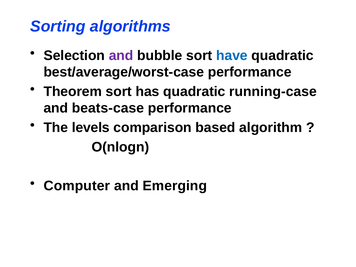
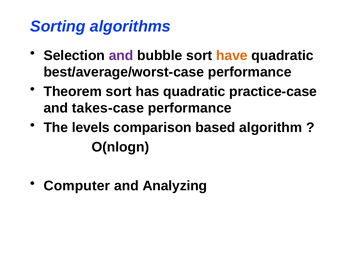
have colour: blue -> orange (232, 56)
running-case: running-case -> practice-case (273, 92)
beats-case: beats-case -> takes-case (108, 108)
Emerging: Emerging -> Analyzing (175, 186)
